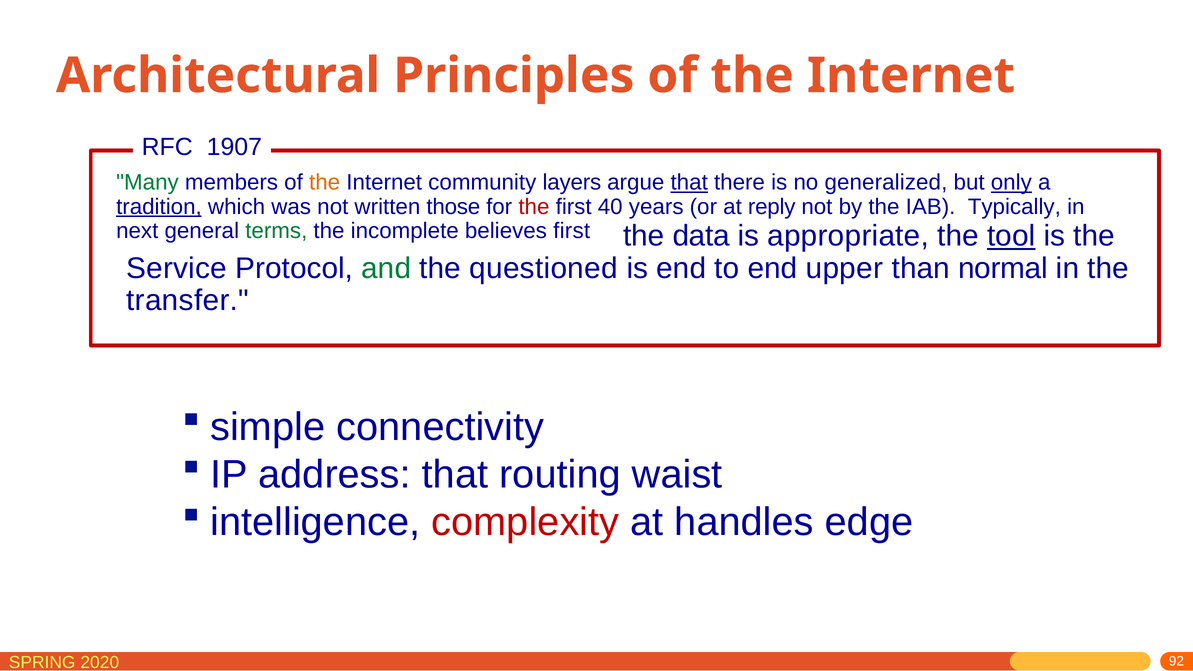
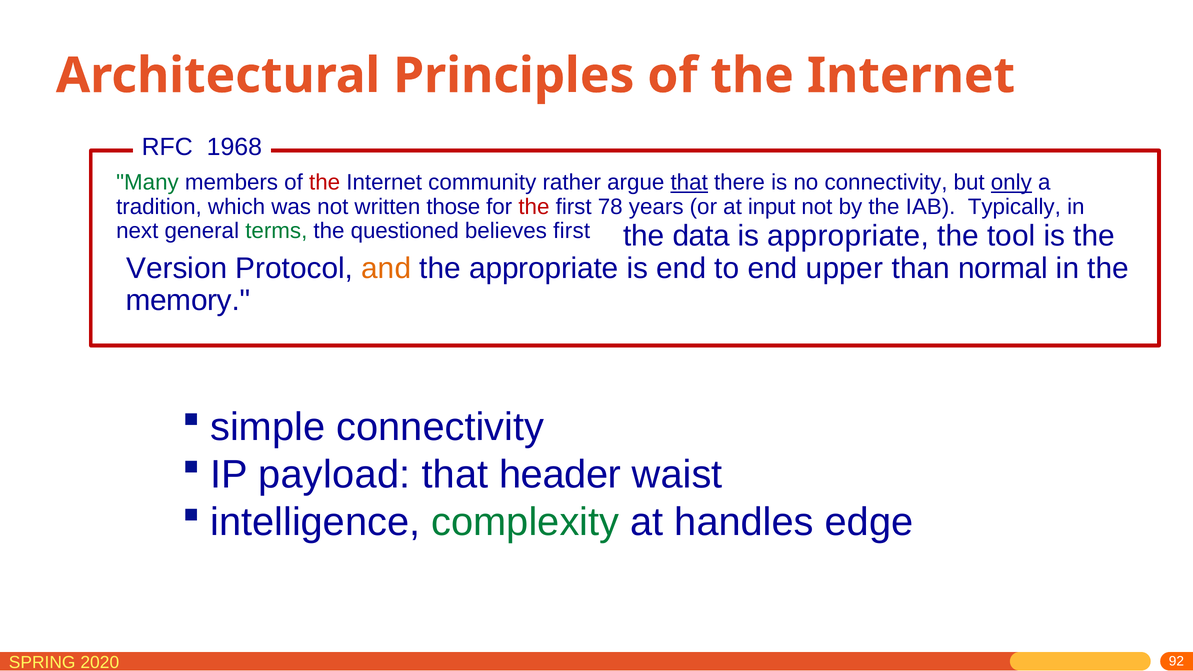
1907: 1907 -> 1968 (234, 147)
the colour: orange -> red (325, 183)
layers: layers -> rather (572, 183)
no generalized: generalized -> connectivity (886, 183)
tradition underline: present -> none (159, 207)
40: 40 -> 78 (610, 207)
reply: reply -> input (772, 207)
incomplete: incomplete -> questioned (405, 231)
tool underline: present -> none (1011, 236)
Service: Service -> Version (177, 268)
and colour: green -> orange (386, 268)
the questioned: questioned -> appropriate (544, 268)
transfer: transfer -> memory (188, 300)
address: address -> payload (334, 475)
routing: routing -> header (560, 475)
complexity colour: red -> green (525, 522)
